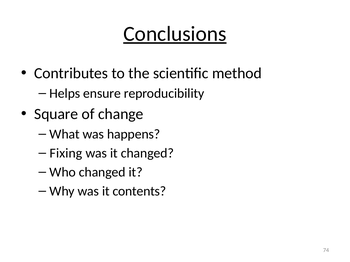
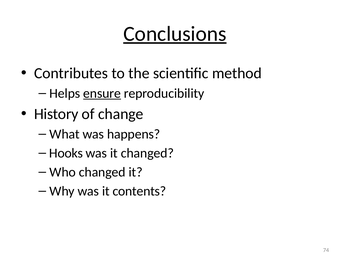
ensure underline: none -> present (102, 94)
Square: Square -> History (56, 114)
Fixing: Fixing -> Hooks (66, 153)
